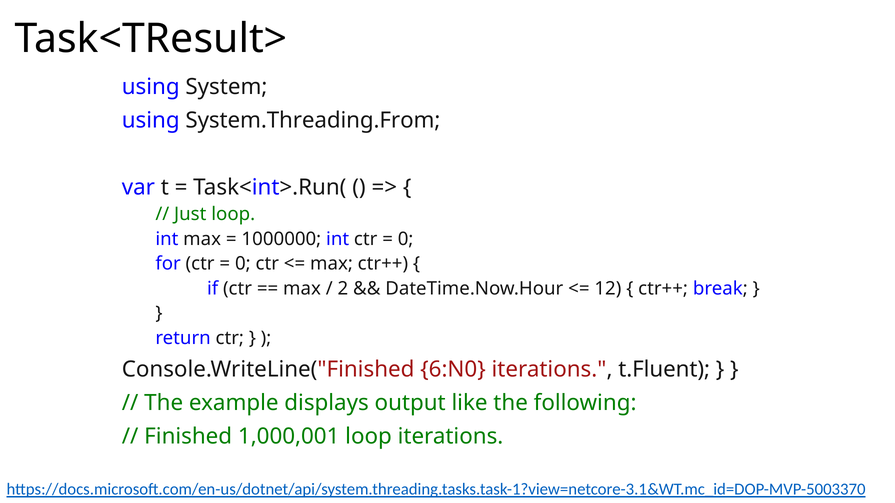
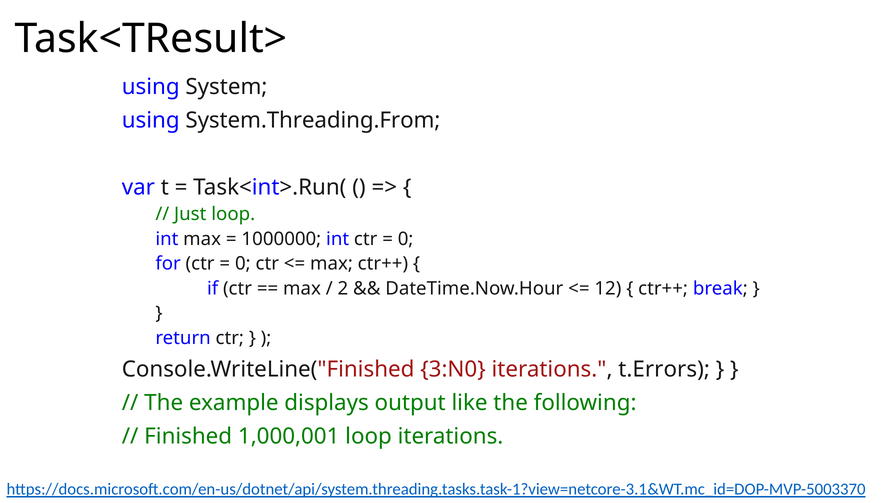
6:N0: 6:N0 -> 3:N0 (453, 370)
t.Fluent: t.Fluent -> t.Errors (664, 370)
